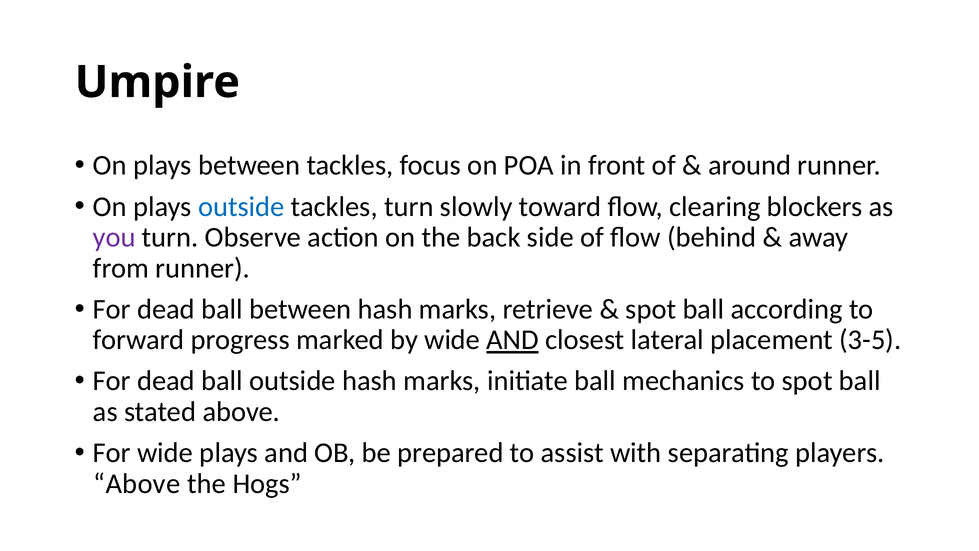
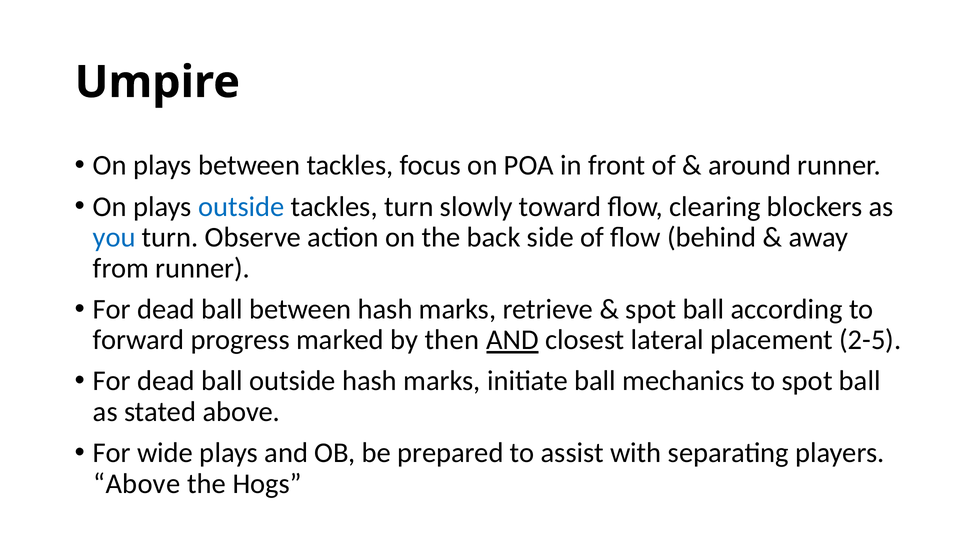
you colour: purple -> blue (114, 237)
by wide: wide -> then (452, 340)
3-5: 3-5 -> 2-5 (870, 340)
